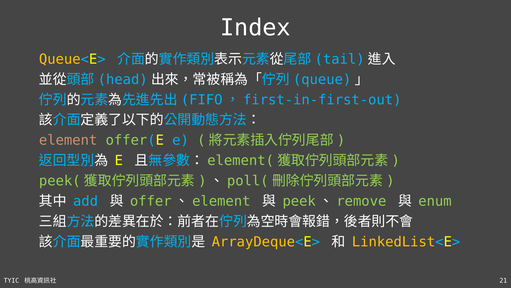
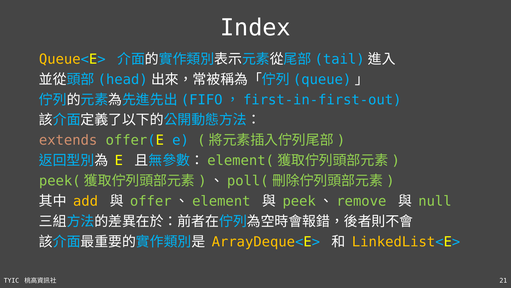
element: element -> extends (68, 140)
add colour: light blue -> yellow (86, 201)
enum: enum -> null (435, 201)
